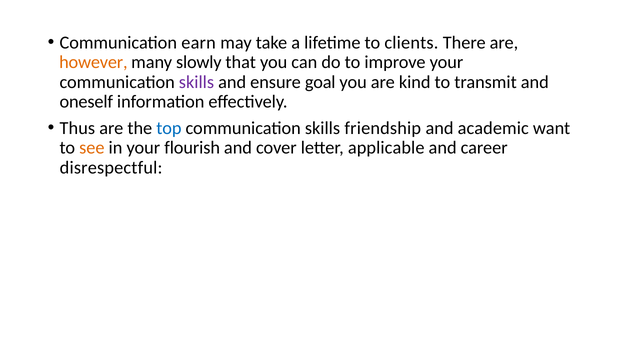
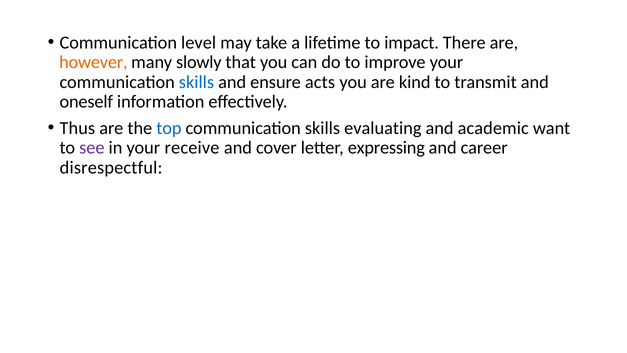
earn: earn -> level (199, 43)
clients: clients -> impact (412, 43)
skills colour: purple -> blue (196, 82)
goal: goal -> acts (320, 82)
friendship: friendship -> evaluating (383, 128)
see colour: orange -> purple (92, 148)
flourish: flourish -> receive (192, 148)
applicable: applicable -> expressing (386, 148)
